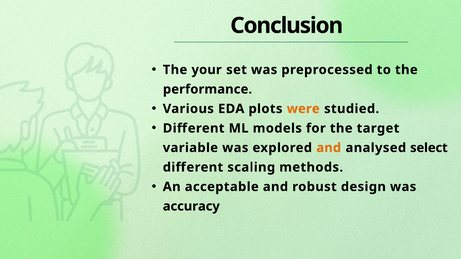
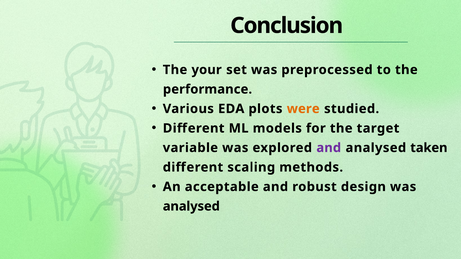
and colour: orange -> purple (329, 148)
select: select -> taken (429, 148)
accuracy: accuracy -> analysed (191, 207)
